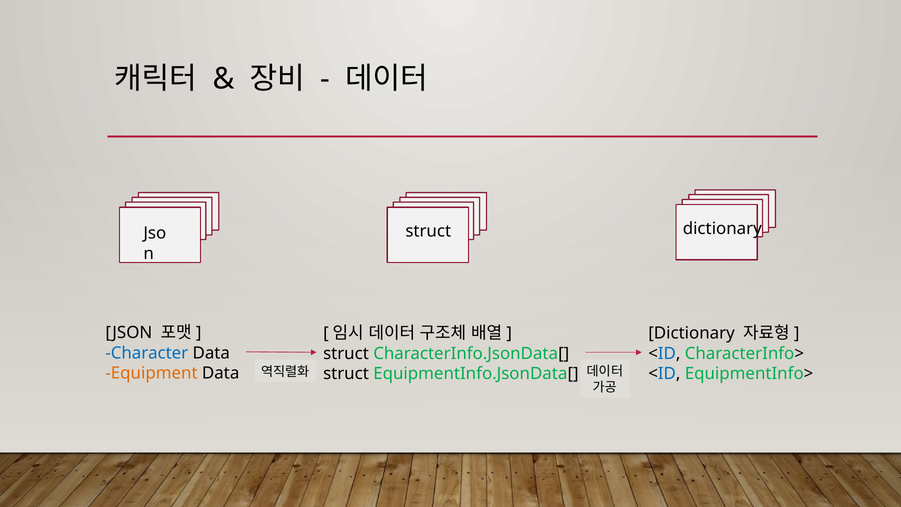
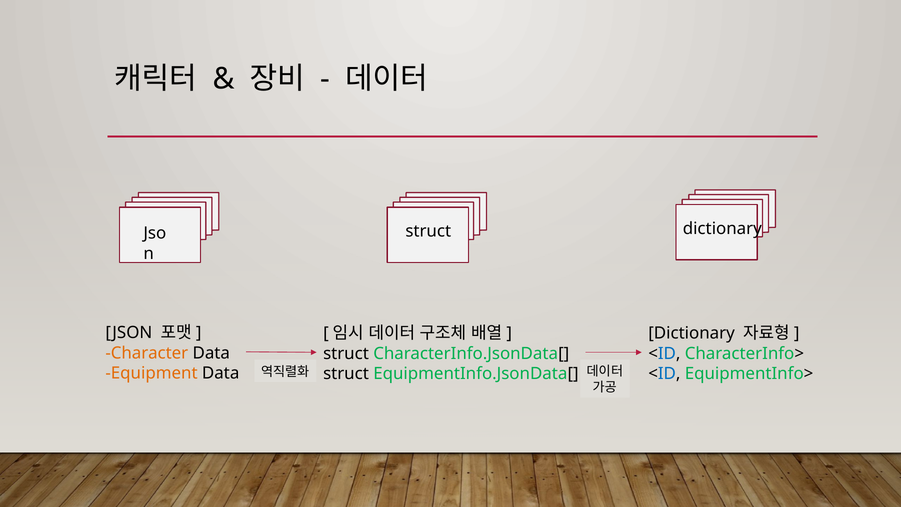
Character colour: blue -> orange (147, 353)
